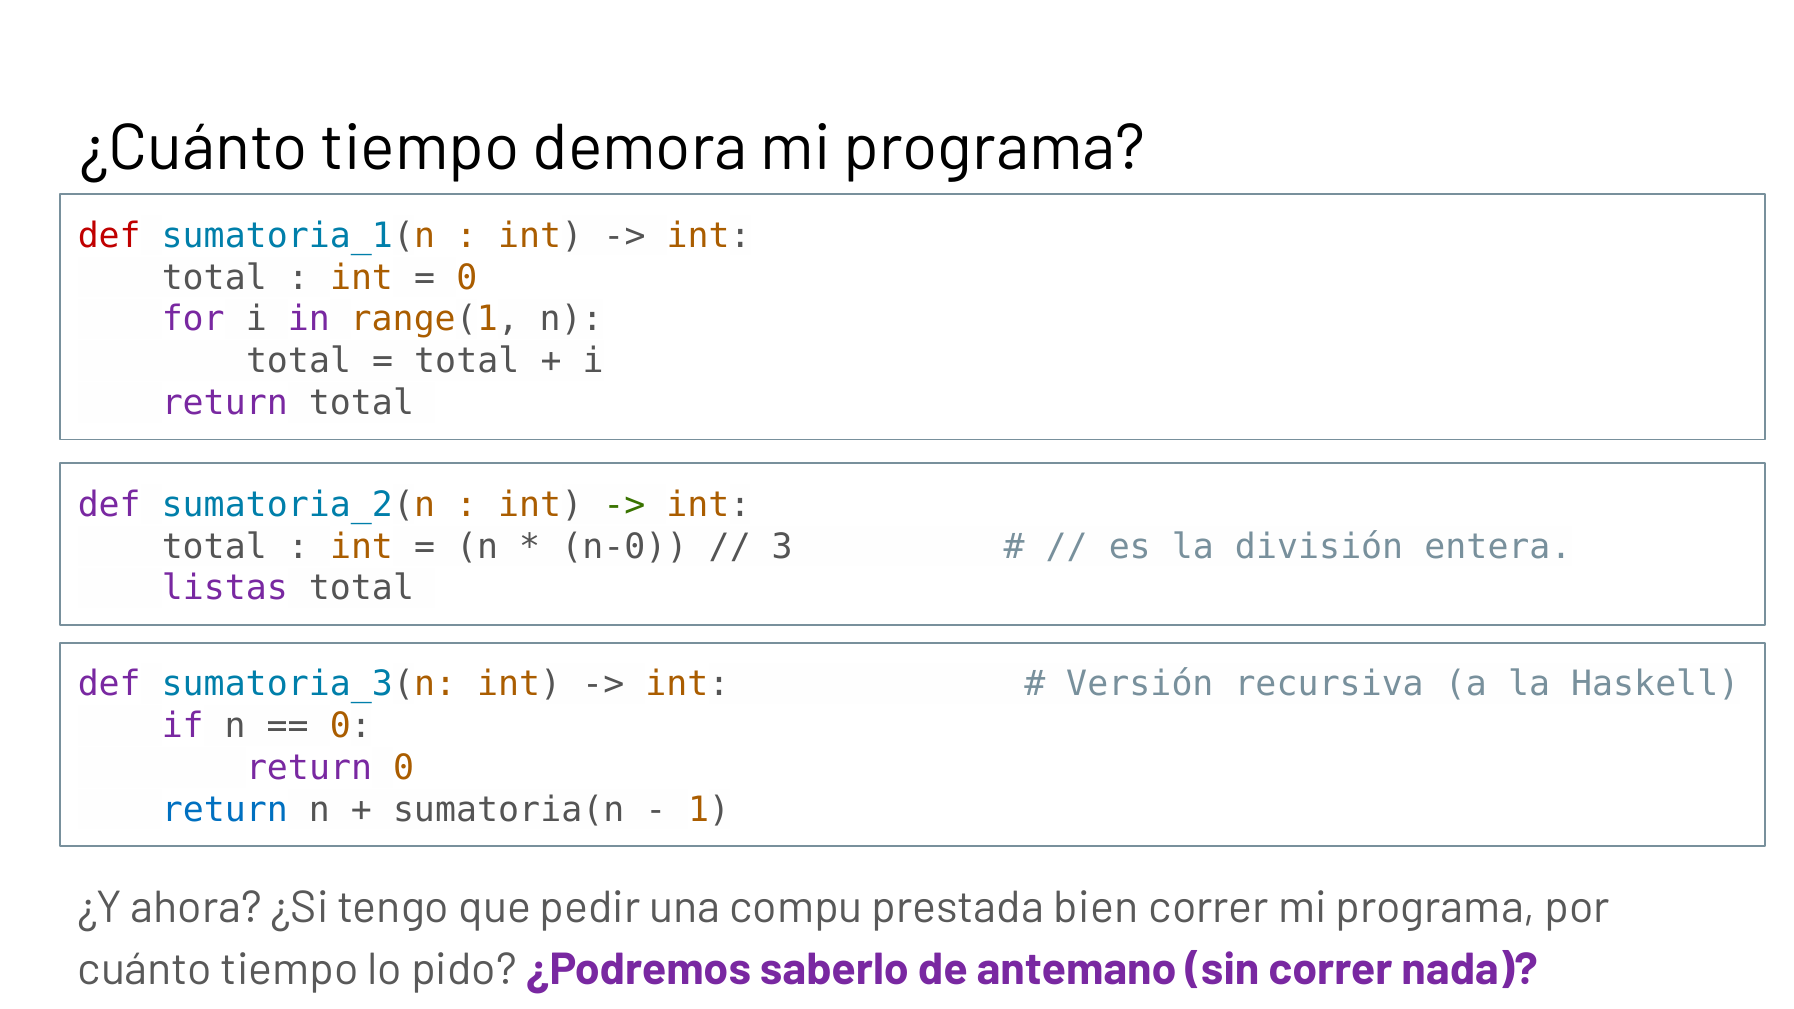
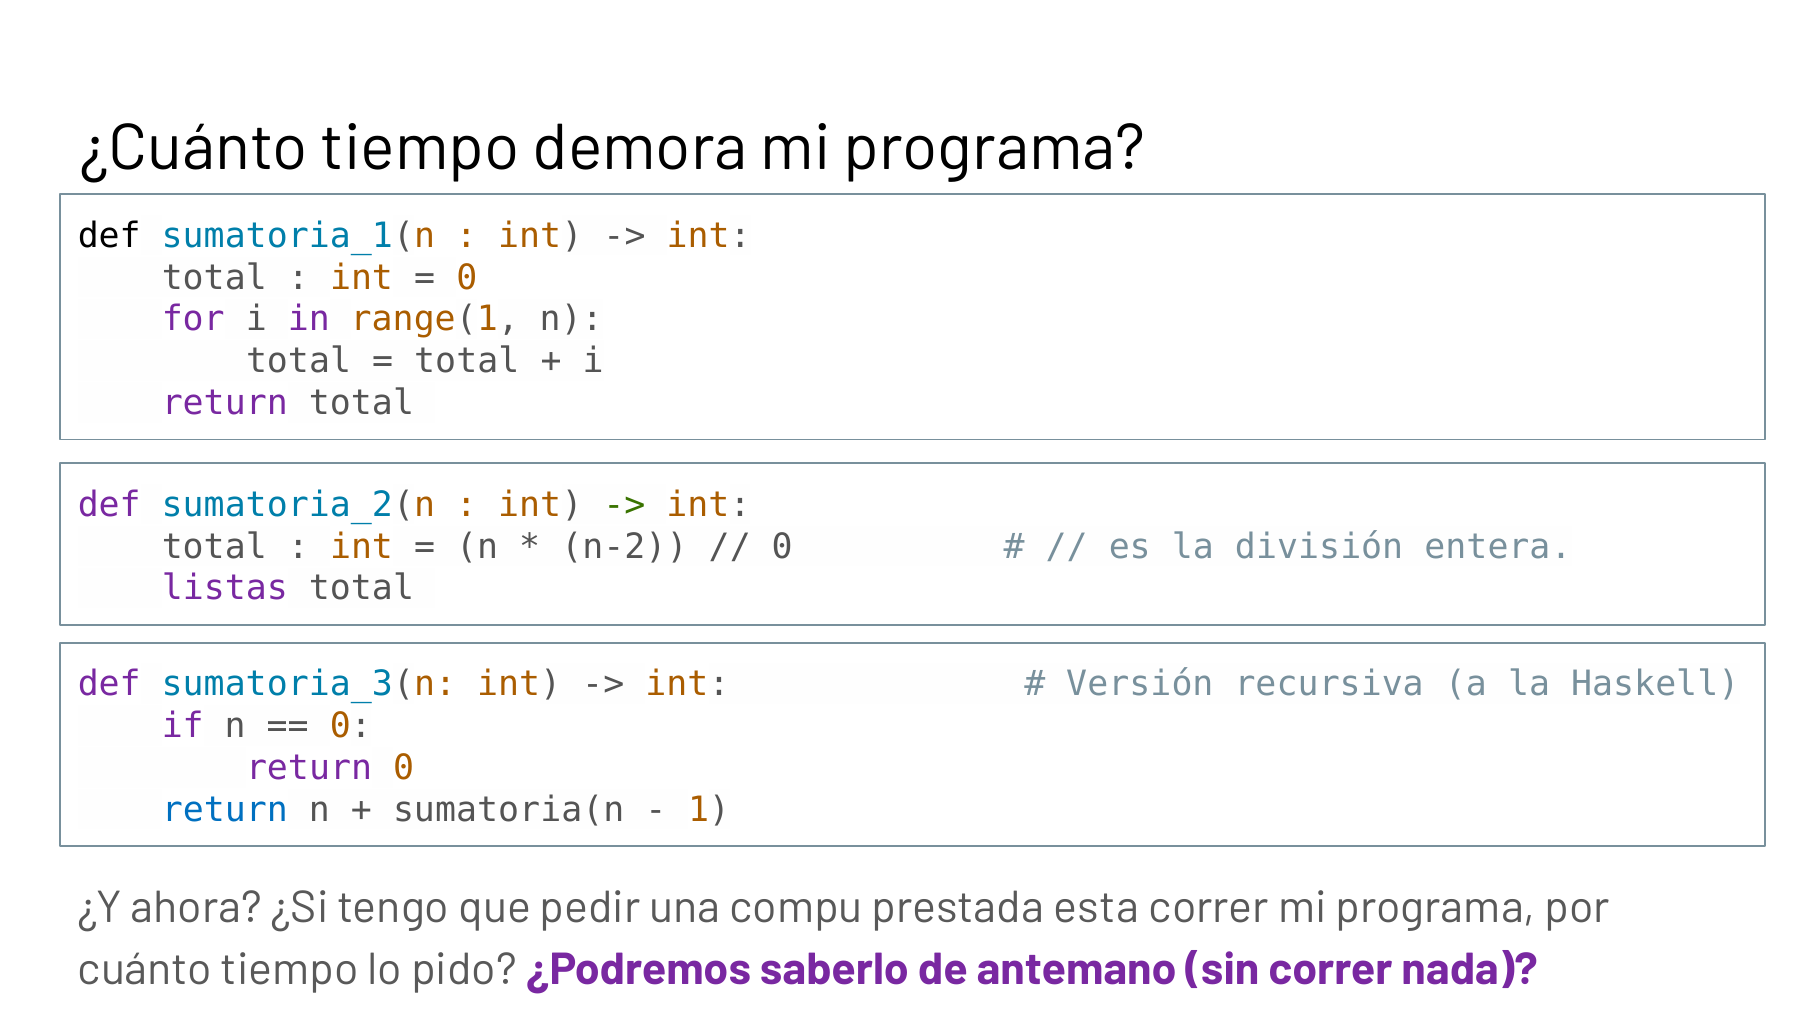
def colour: red -> black (109, 236)
n-0: n-0 -> n-2 (624, 547)
3: 3 -> 0 (782, 547)
bien: bien -> esta (1096, 908)
